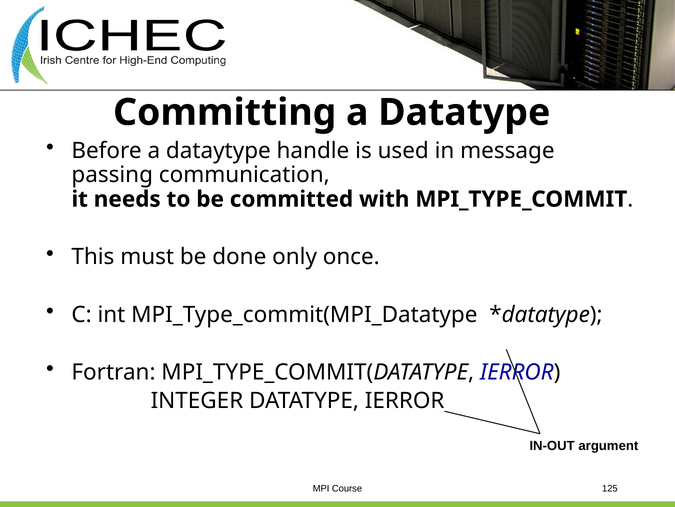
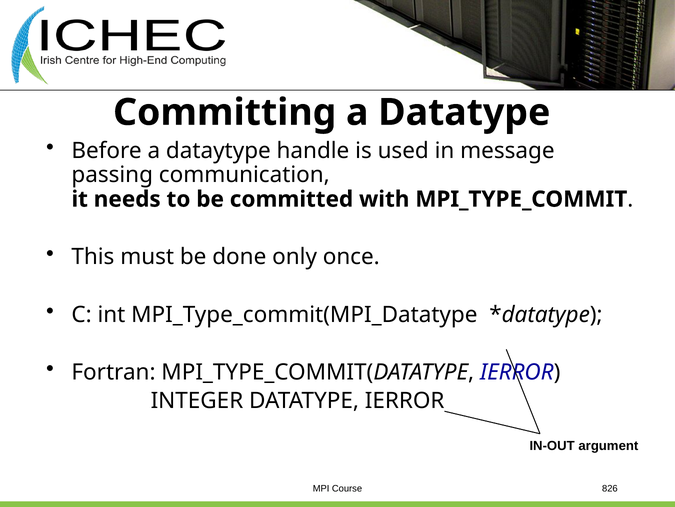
125: 125 -> 826 (610, 488)
